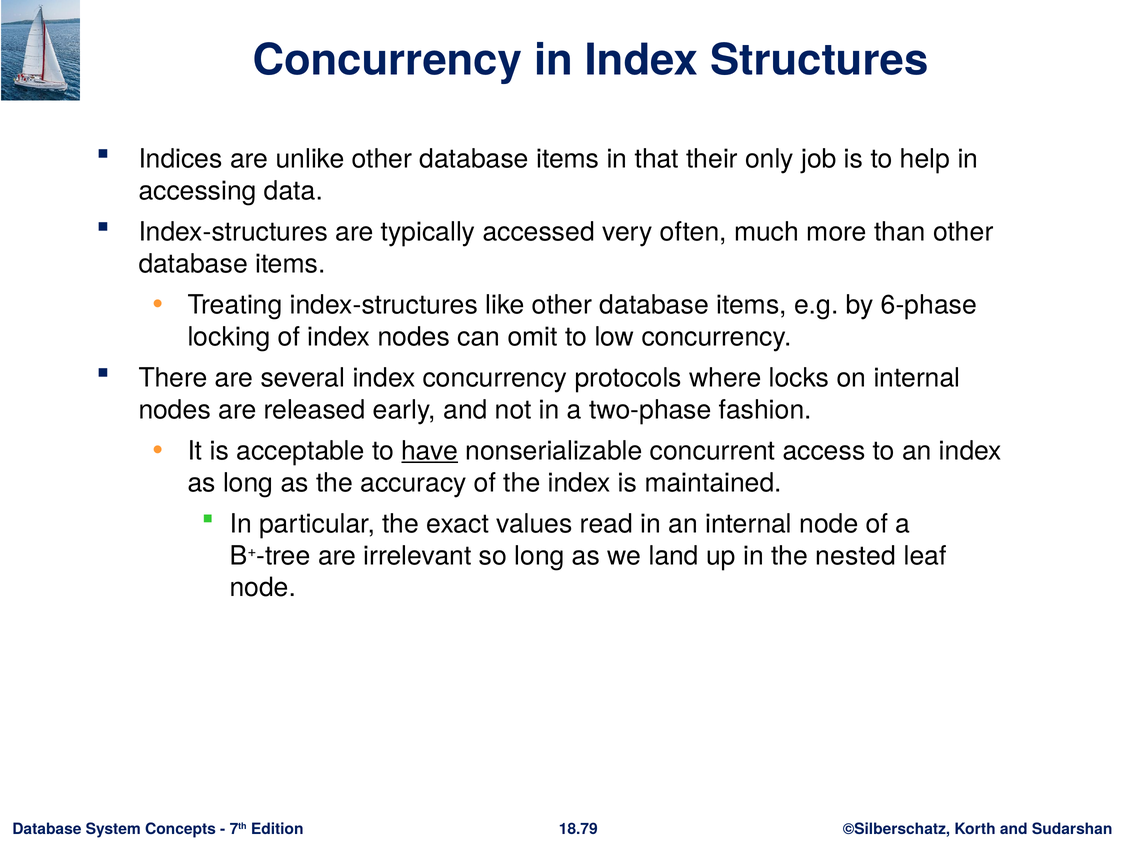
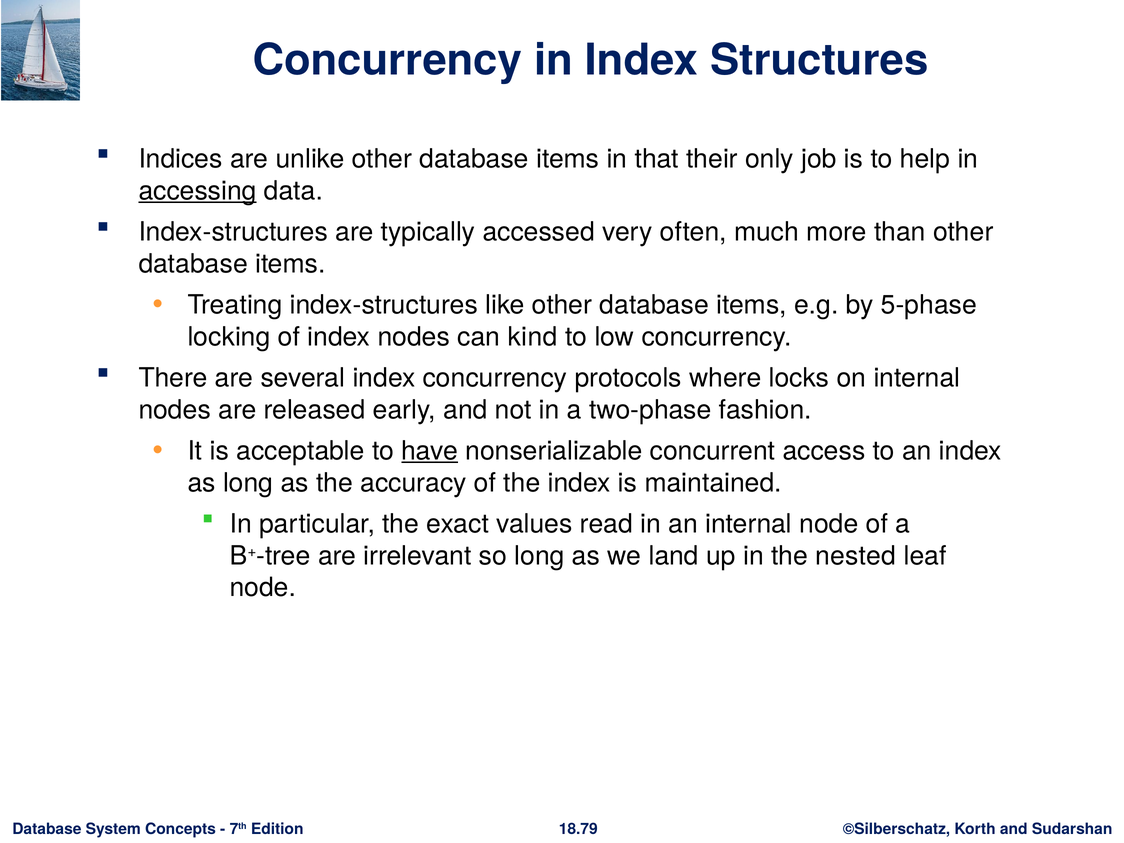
accessing underline: none -> present (198, 191)
6-phase: 6-phase -> 5-phase (929, 305)
omit: omit -> kind (533, 337)
